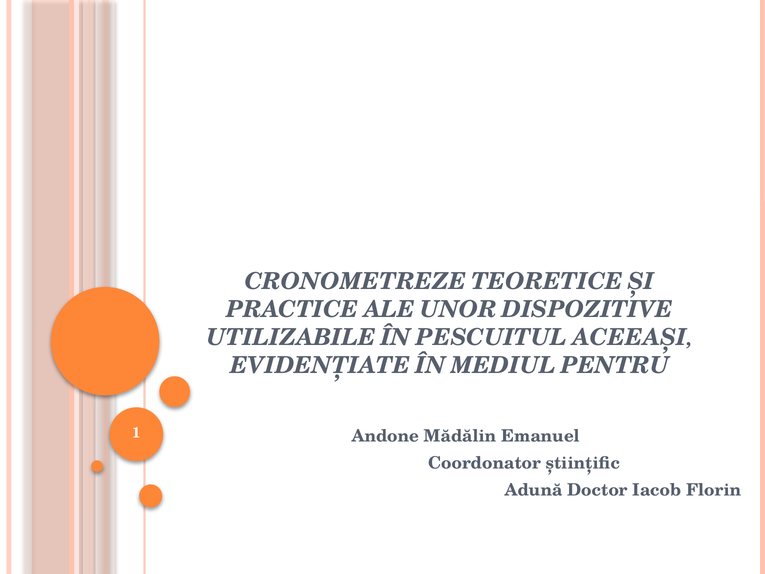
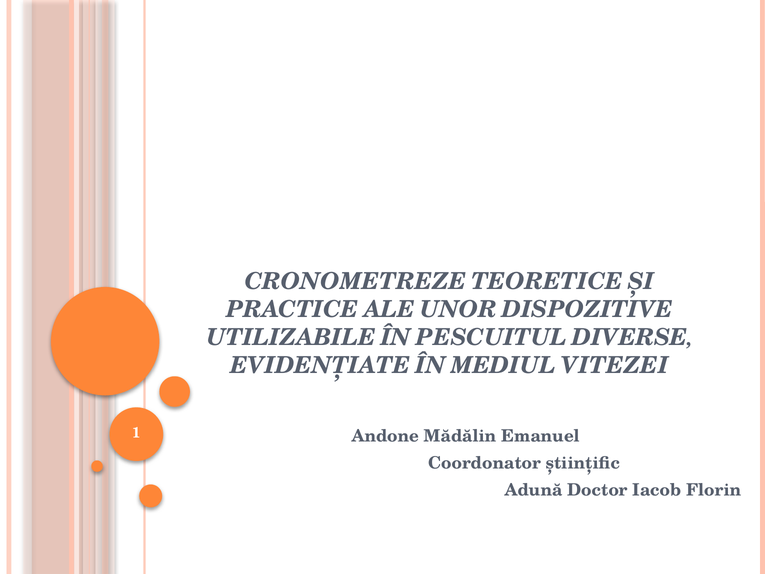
ACEEAȘI: ACEEAȘI -> DIVERSE (630, 337)
PENTRU: PENTRU -> VITEZEI (615, 365)
